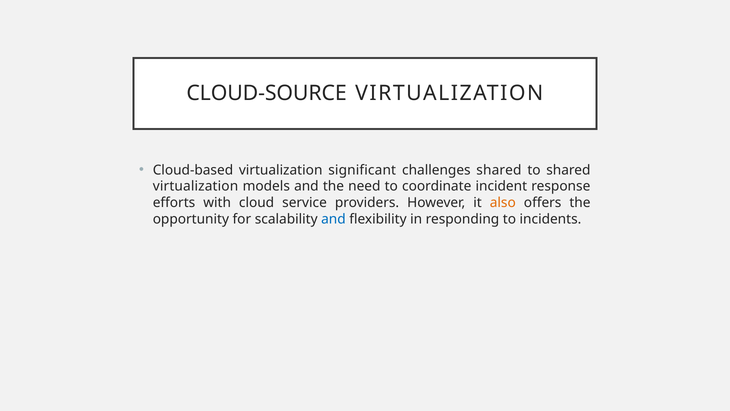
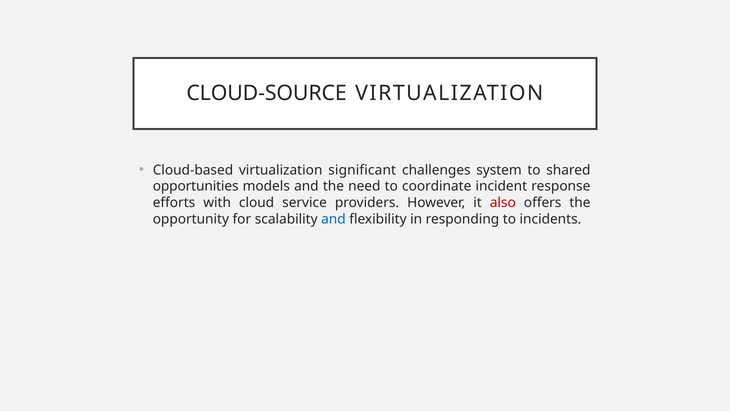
challenges shared: shared -> system (499, 170)
virtualization: virtualization -> opportunities (196, 186)
also colour: orange -> red (503, 203)
